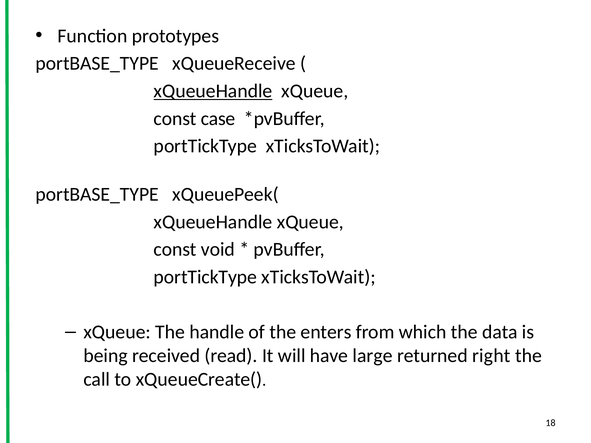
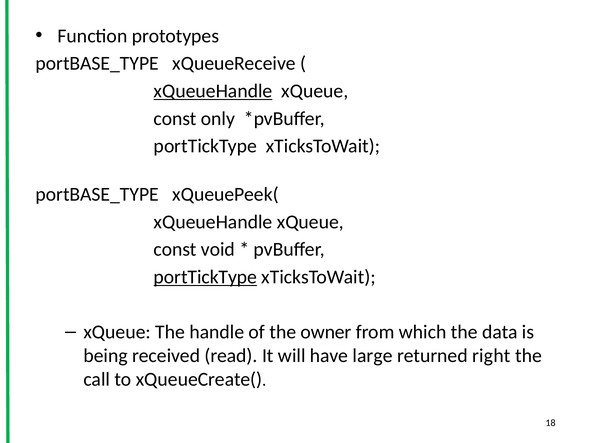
case: case -> only (218, 119)
portTickType underline: none -> present (205, 277)
enters: enters -> owner (326, 332)
